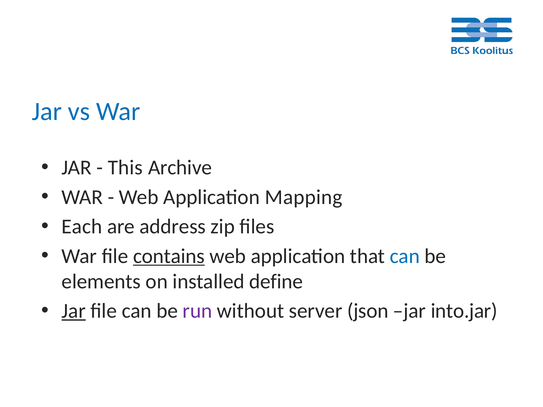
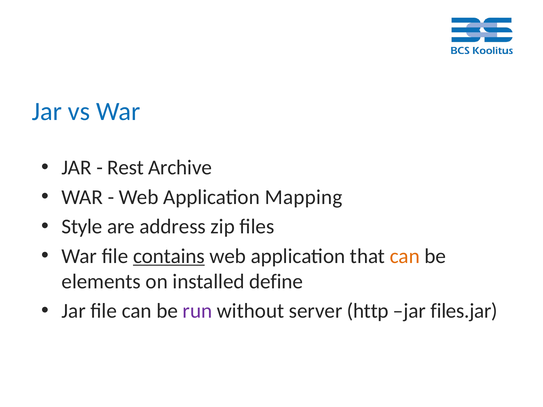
This: This -> Rest (126, 168)
Each: Each -> Style (82, 227)
can colour: blue -> orange (405, 256)
Jar underline: present -> none (74, 311)
json: json -> http (368, 311)
into.jar: into.jar -> files.jar (464, 311)
